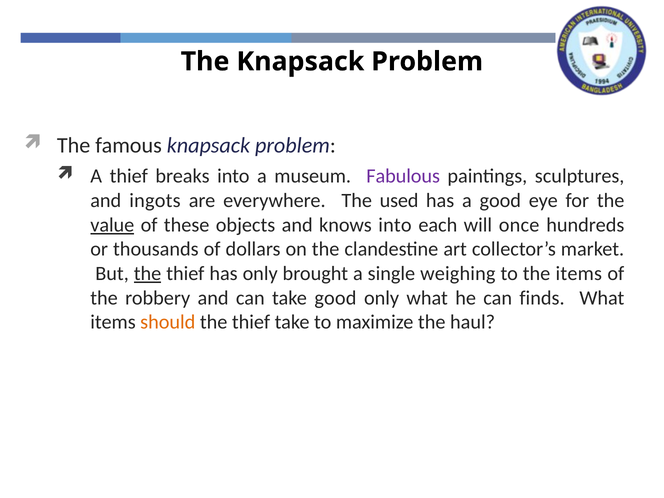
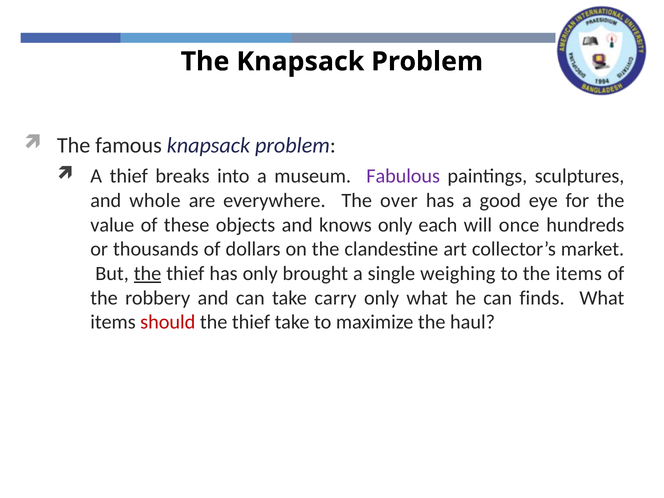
ingots: ingots -> whole (155, 201)
used: used -> over (399, 201)
value underline: present -> none (112, 225)
knows into: into -> only (395, 225)
take good: good -> carry (335, 298)
should colour: orange -> red (168, 322)
